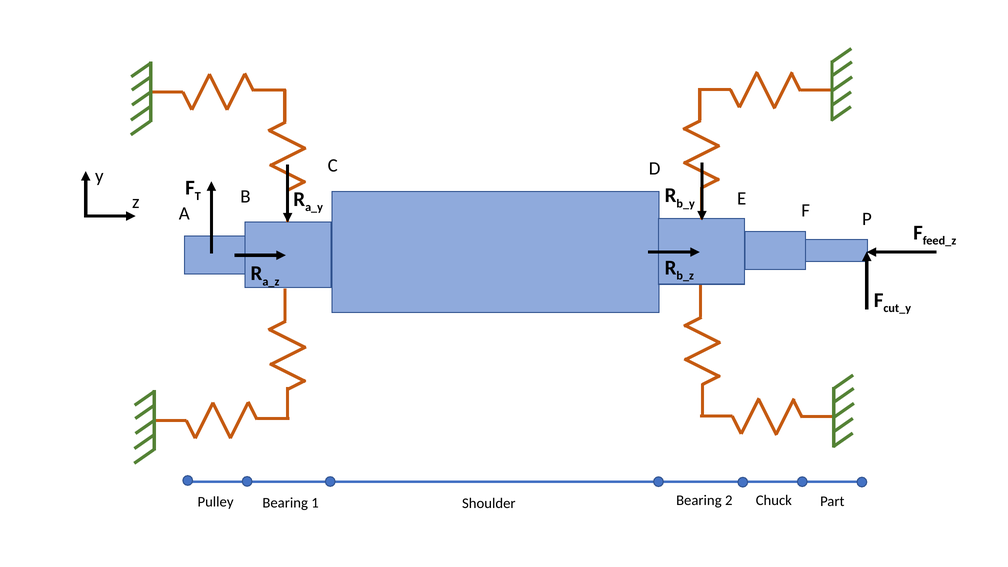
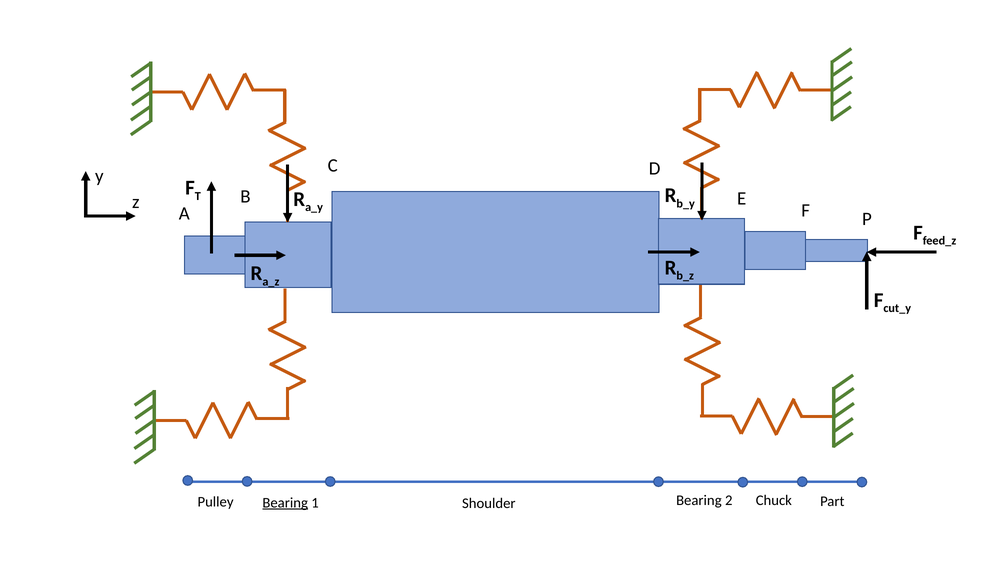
Bearing underline: none -> present (285, 503)
